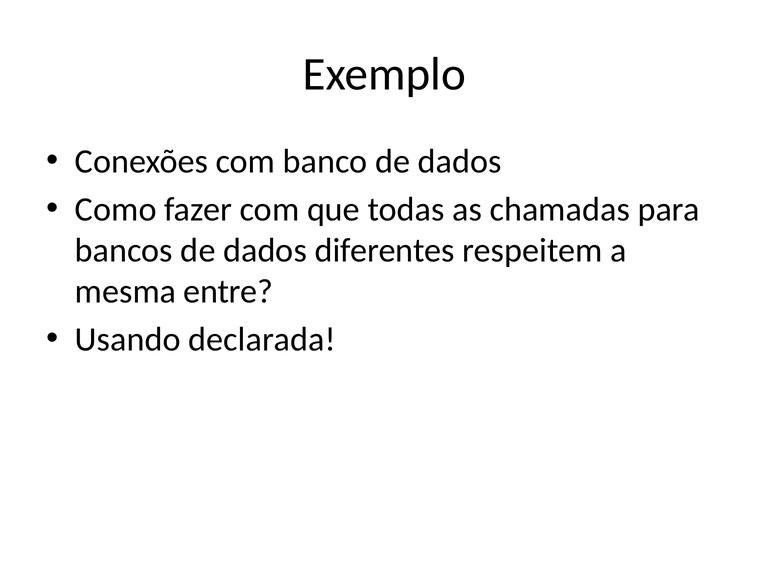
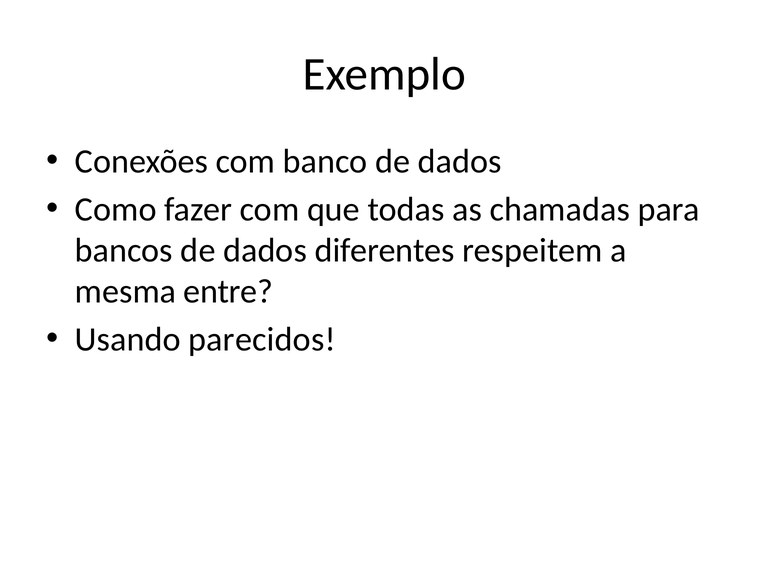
declarada: declarada -> parecidos (262, 339)
